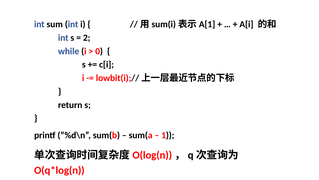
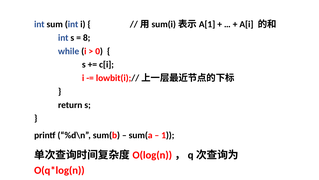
2: 2 -> 8 (87, 38)
